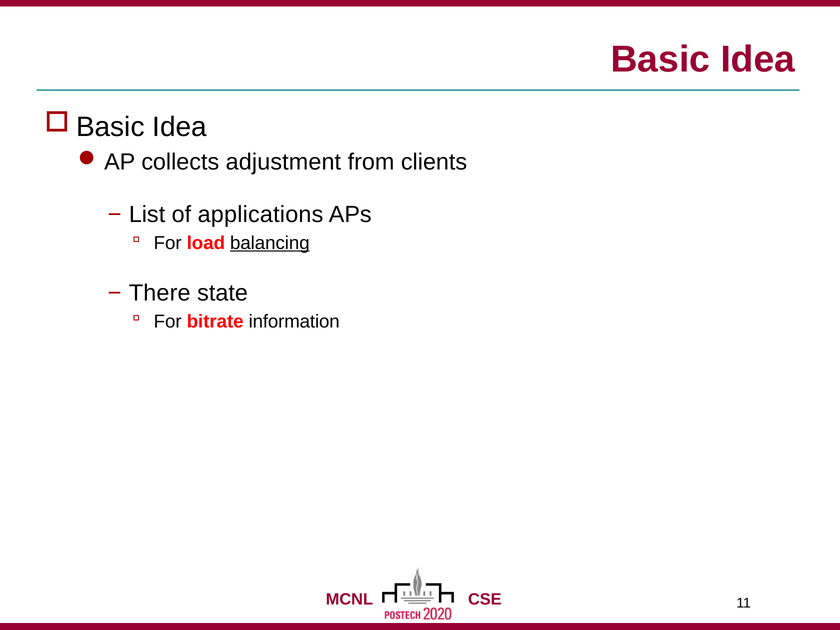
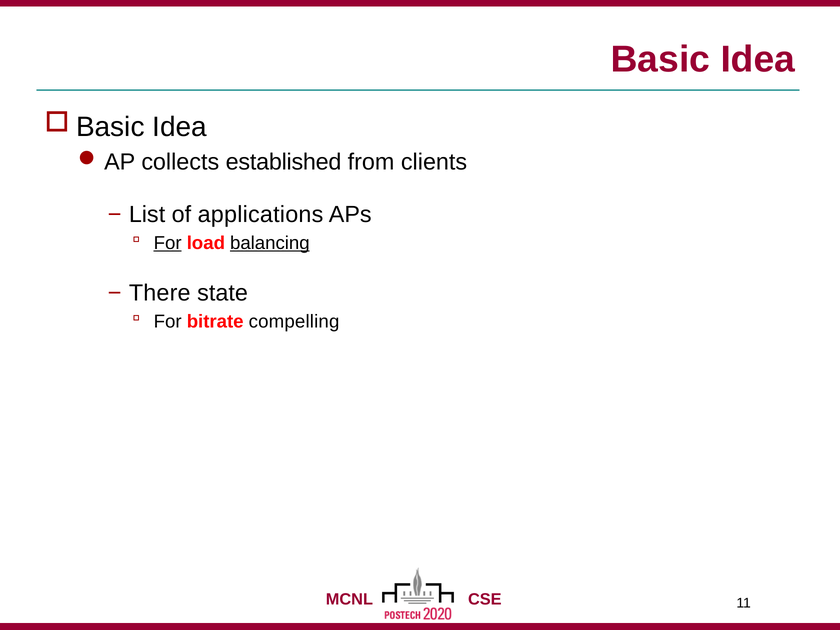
adjustment: adjustment -> established (284, 162)
For underline: none -> present (168, 243)
information: information -> compelling (294, 322)
